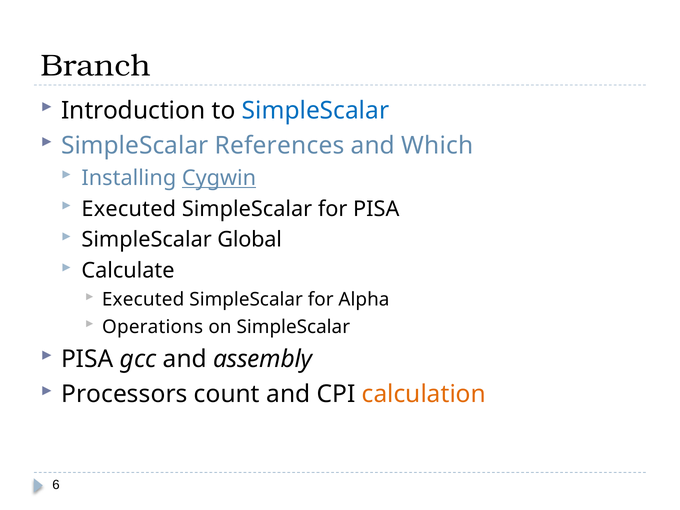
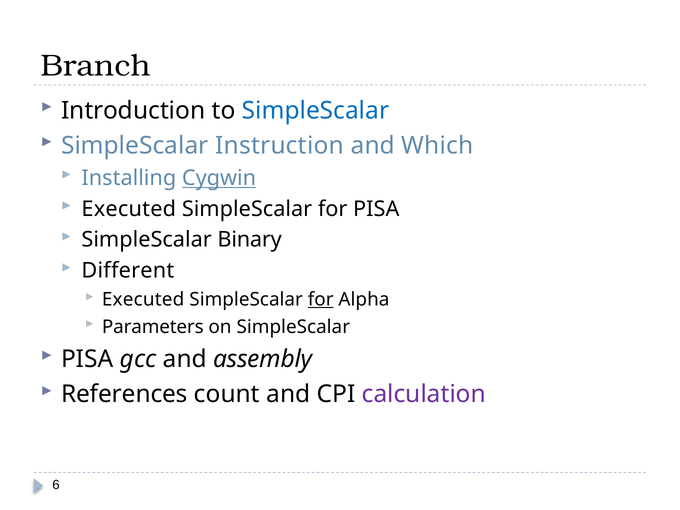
References: References -> Instruction (280, 146)
Global: Global -> Binary (250, 240)
Calculate: Calculate -> Different (128, 271)
for underline: none -> present (321, 300)
Operations: Operations -> Parameters (153, 327)
Processors: Processors -> References (124, 394)
calculation colour: orange -> purple (424, 394)
